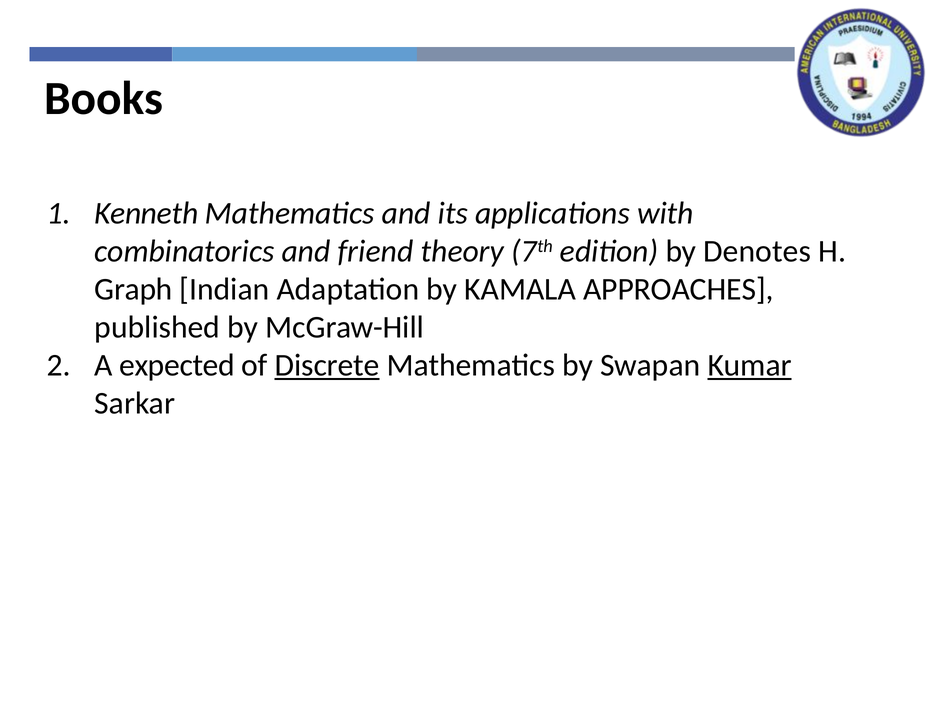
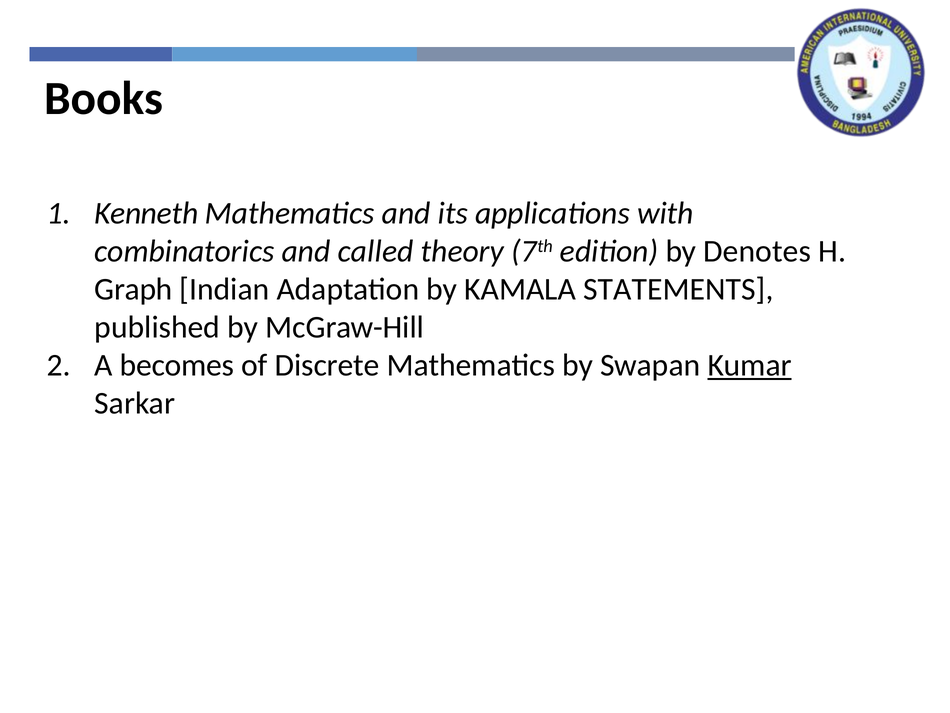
friend: friend -> called (376, 251)
APPROACHES: APPROACHES -> STATEMENTS (678, 289)
expected: expected -> becomes (177, 365)
Discrete underline: present -> none (327, 365)
